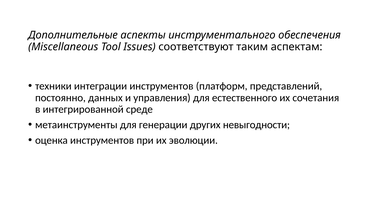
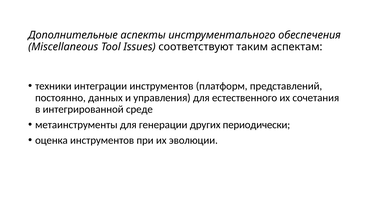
невыгодности: невыгодности -> периодически (256, 125)
